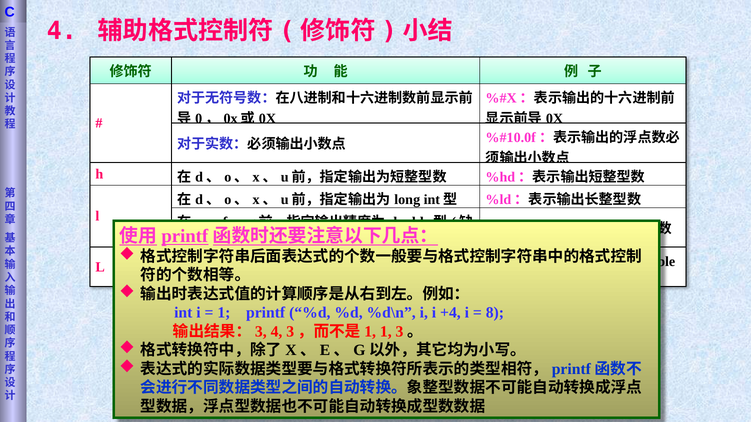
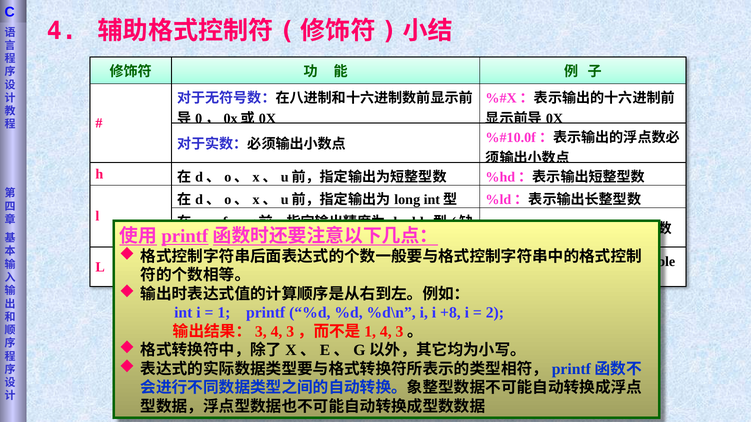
+4: +4 -> +8 (450, 313)
8: 8 -> 2 (495, 313)
1: 1 -> 4 (386, 332)
